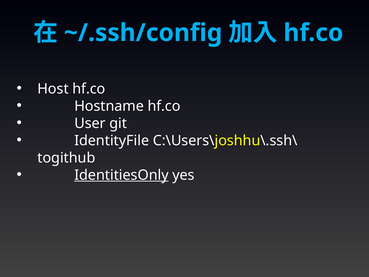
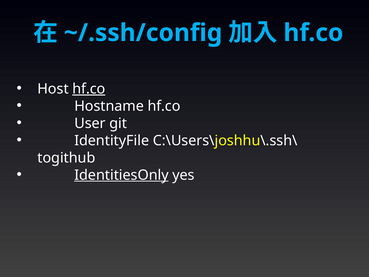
hf.co underline: none -> present (89, 89)
